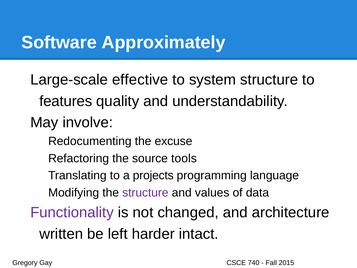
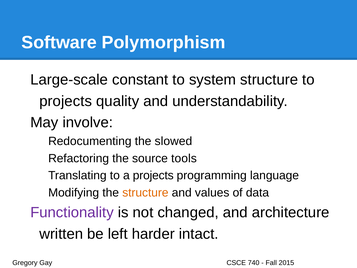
Approximately: Approximately -> Polymorphism (164, 42)
effective: effective -> constant (140, 80)
features: features -> projects (66, 101)
excuse: excuse -> slowed (173, 141)
structure colour: purple -> orange (145, 193)
